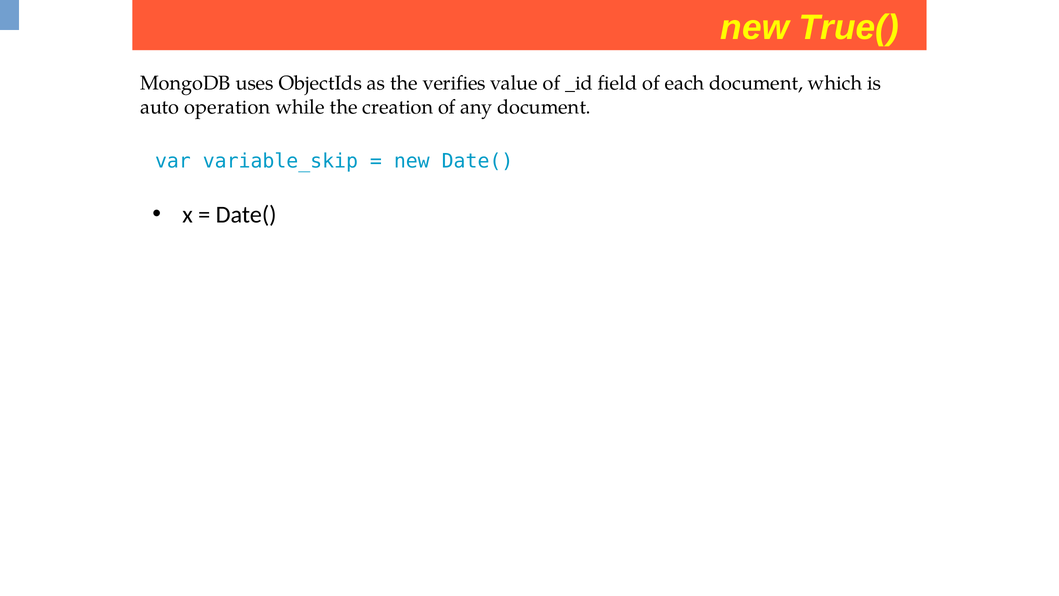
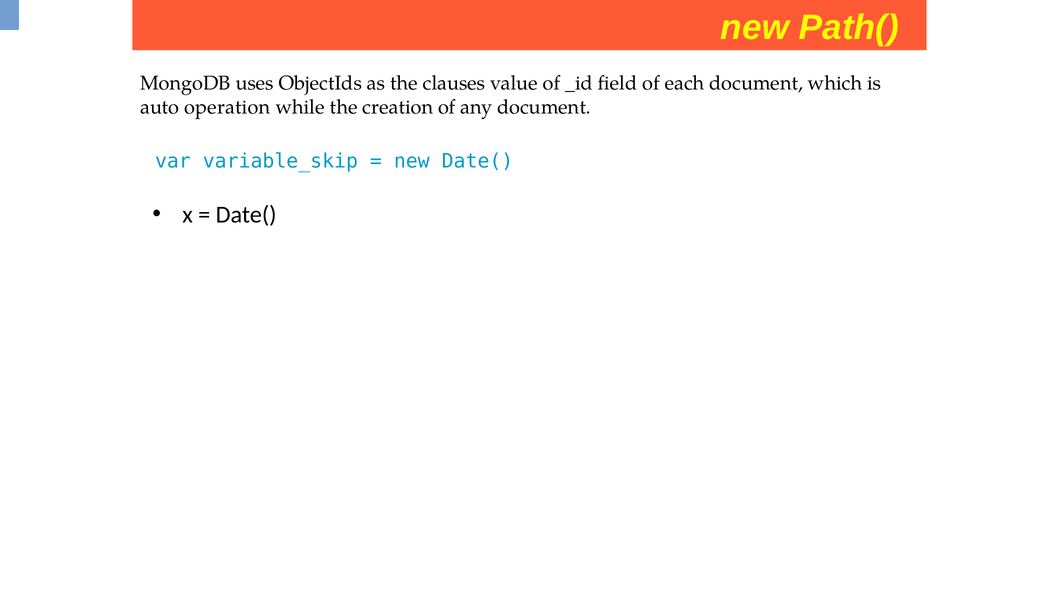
True(: True( -> Path( (849, 28)
verifies: verifies -> clauses (454, 83)
